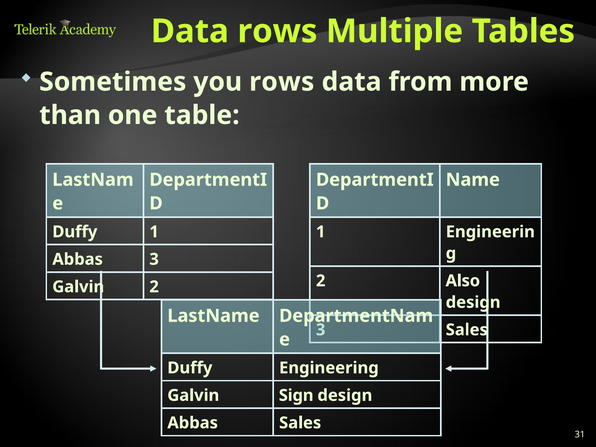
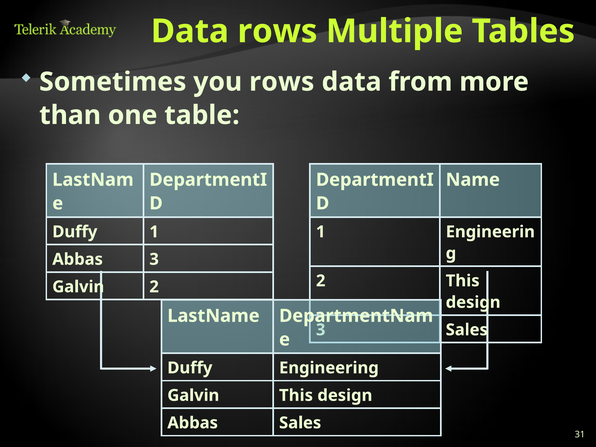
2 Also: Also -> This (463, 281)
Galvin Sign: Sign -> This (296, 395)
